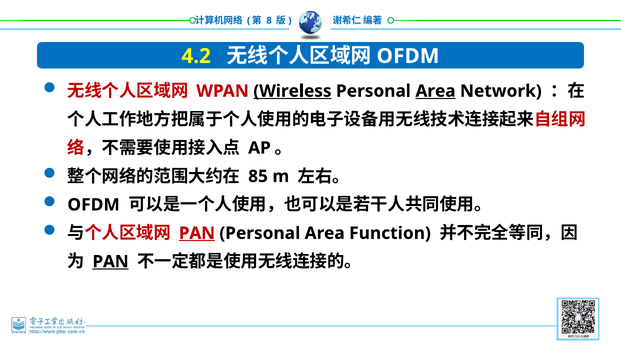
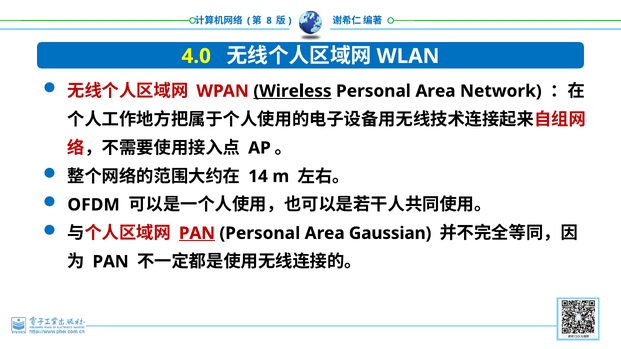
4.2: 4.2 -> 4.0 (196, 56)
OFDM: OFDM -> WLAN (408, 56)
Area underline: present -> none (436, 91)
85: 85 -> 14 (258, 177)
Function: Function -> Gaussian (390, 233)
PAN underline: present -> none (111, 262)
